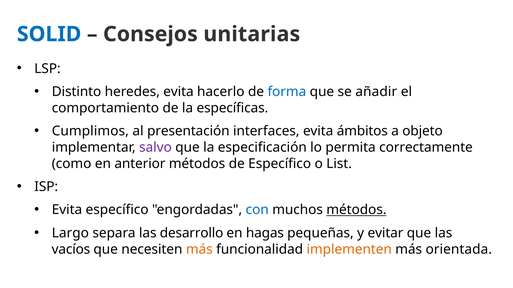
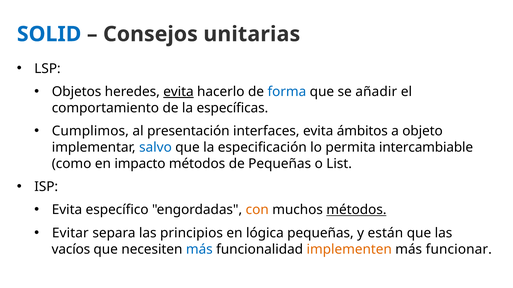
Distinto: Distinto -> Objetos (77, 92)
evita underline: none -> present (178, 92)
salvo colour: purple -> blue (155, 148)
correctamente: correctamente -> intercambiable (426, 148)
anterior: anterior -> impacto (140, 164)
de Específico: Específico -> Pequeñas (280, 164)
con colour: blue -> orange (257, 210)
Largo: Largo -> Evitar (70, 233)
desarrollo: desarrollo -> principios (192, 233)
hagas: hagas -> lógica (265, 233)
evitar: evitar -> están (385, 233)
más colour: orange -> blue (199, 250)
orientada: orientada -> funcionar (459, 250)
